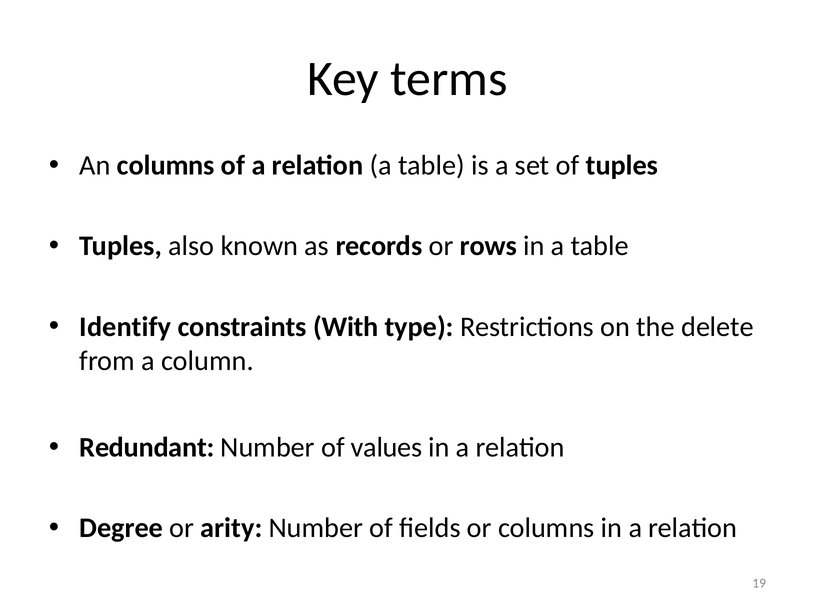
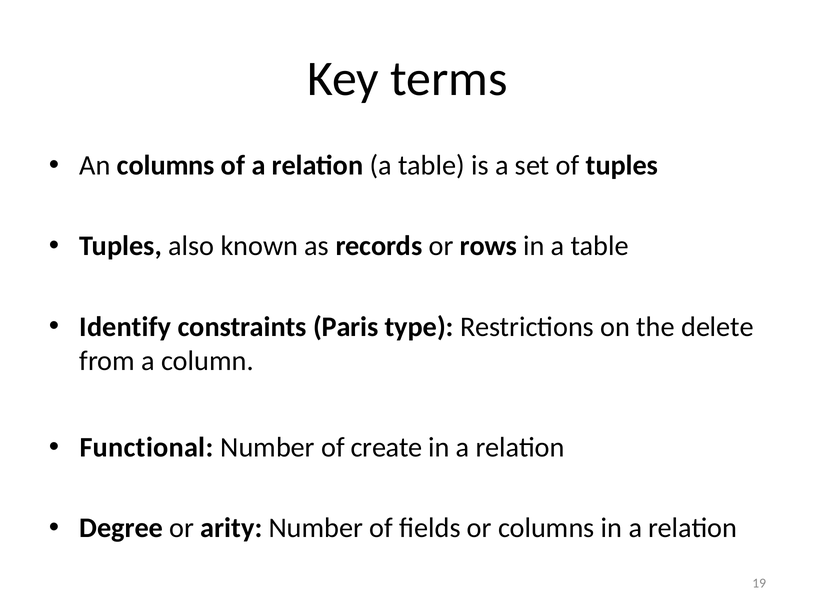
With: With -> Paris (346, 327)
Redundant: Redundant -> Functional (147, 448)
values: values -> create (387, 448)
